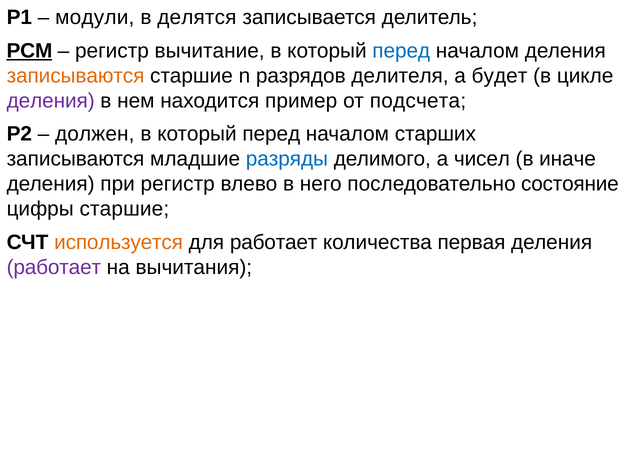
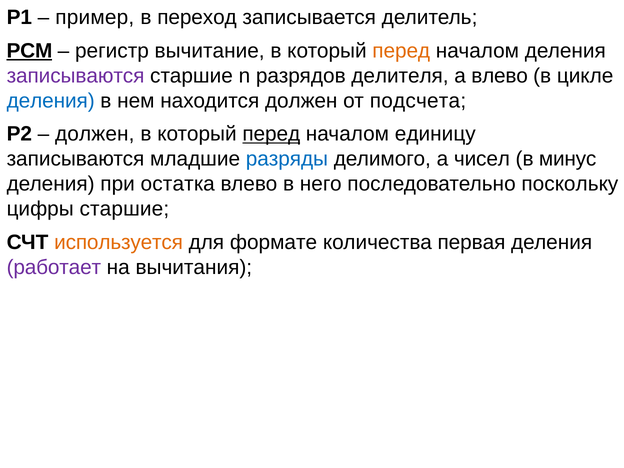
модули: модули -> пример (95, 18)
делятся: делятся -> переход (197, 18)
перед colour: blue -> orange (401, 51)
записываются colour: orange -> purple (76, 76)
а будет: будет -> влево (500, 76)
деления colour: purple -> blue (51, 101)
находится пример: пример -> должен (301, 101)
перед underline: none -> present (271, 134)
старших: старших -> единицу (435, 134)
иначе: иначе -> минус (568, 159)
при регистр: регистр -> остатка (178, 184)
состояние: состояние -> поскольку (570, 184)
для работает: работает -> формате (274, 242)
